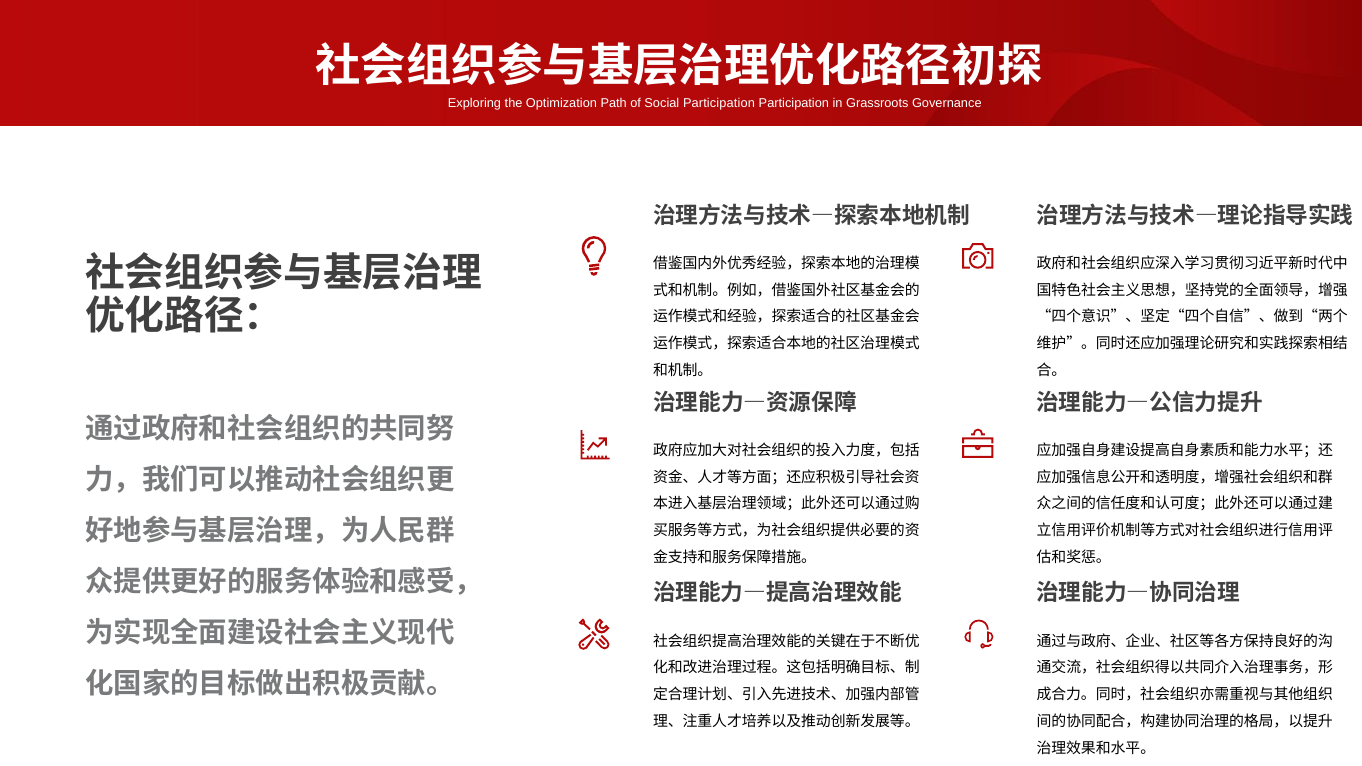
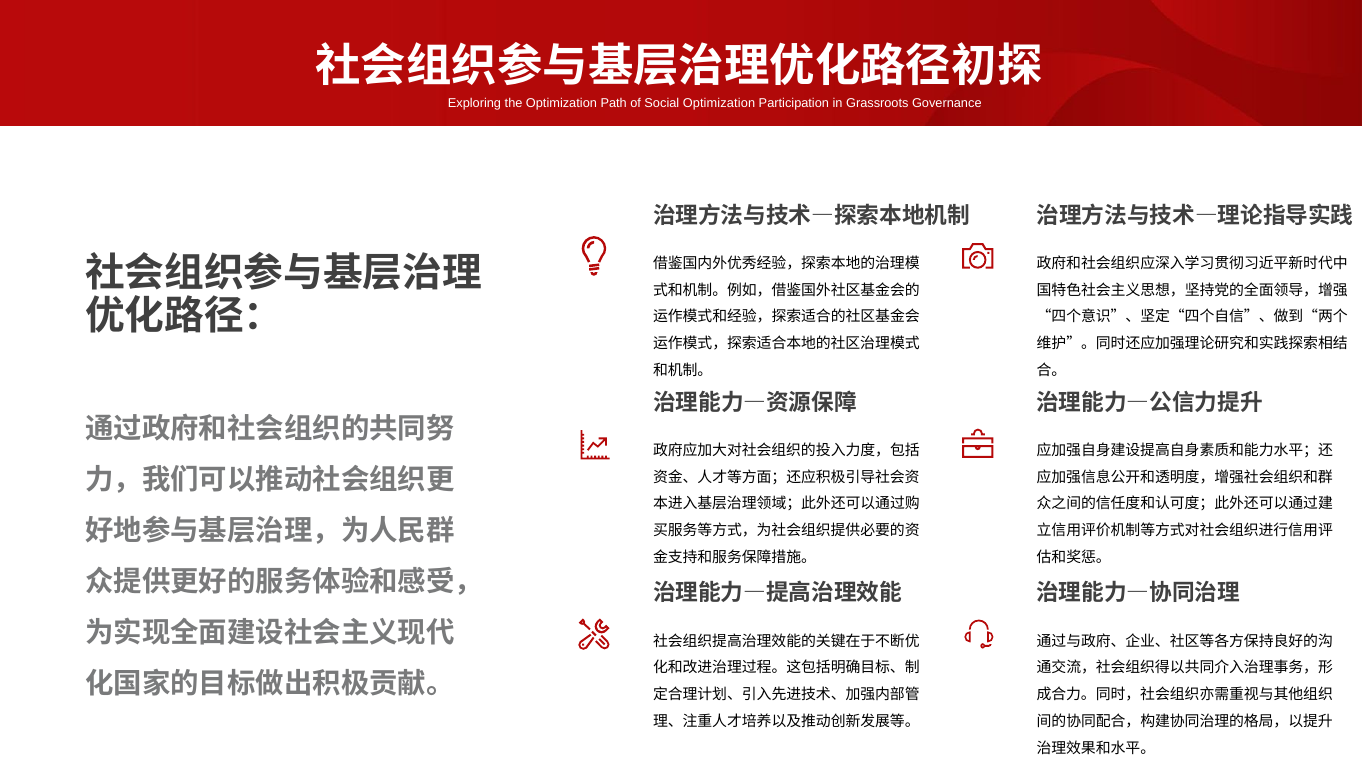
Social Participation: Participation -> Optimization (719, 104)
